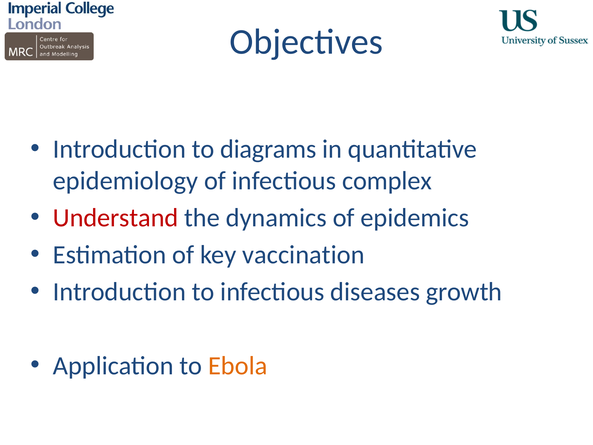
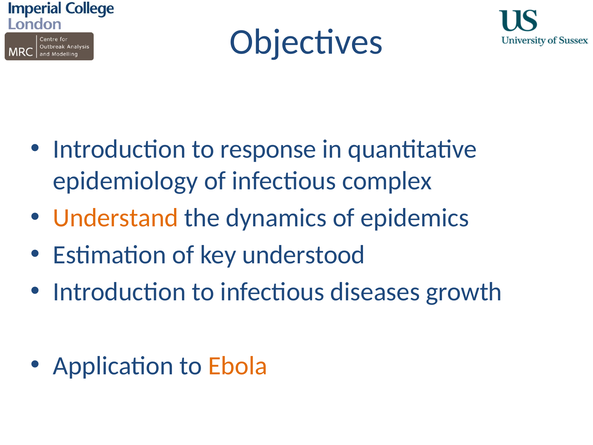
diagrams: diagrams -> response (268, 149)
Understand colour: red -> orange (116, 218)
vaccination: vaccination -> understood (304, 255)
